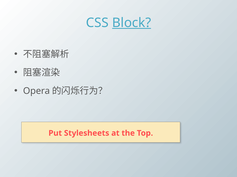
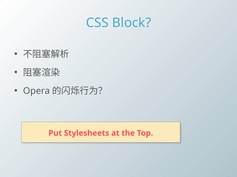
Block underline: present -> none (132, 23)
